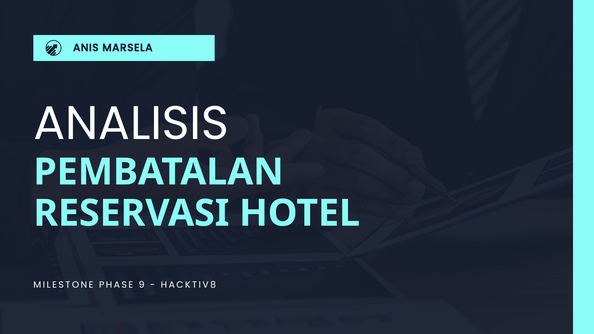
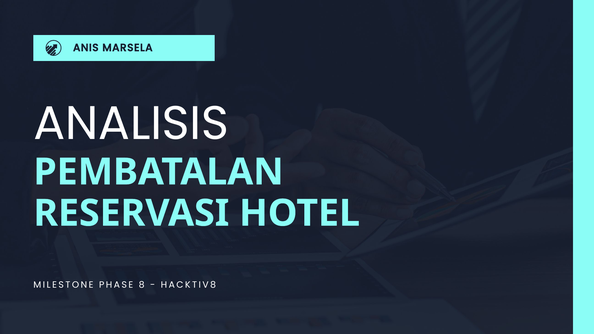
9: 9 -> 8 (142, 285)
